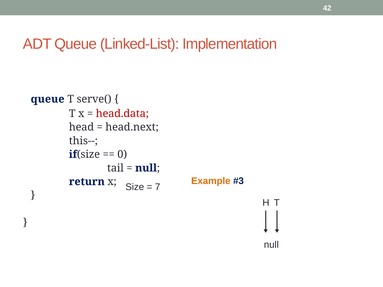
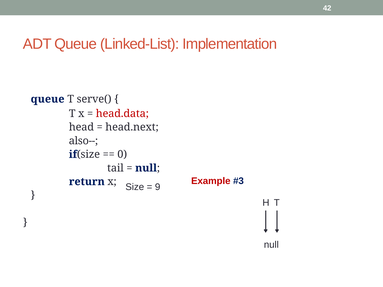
this--: this-- -> also-- (83, 141)
Example colour: orange -> red (211, 181)
7: 7 -> 9 (158, 187)
